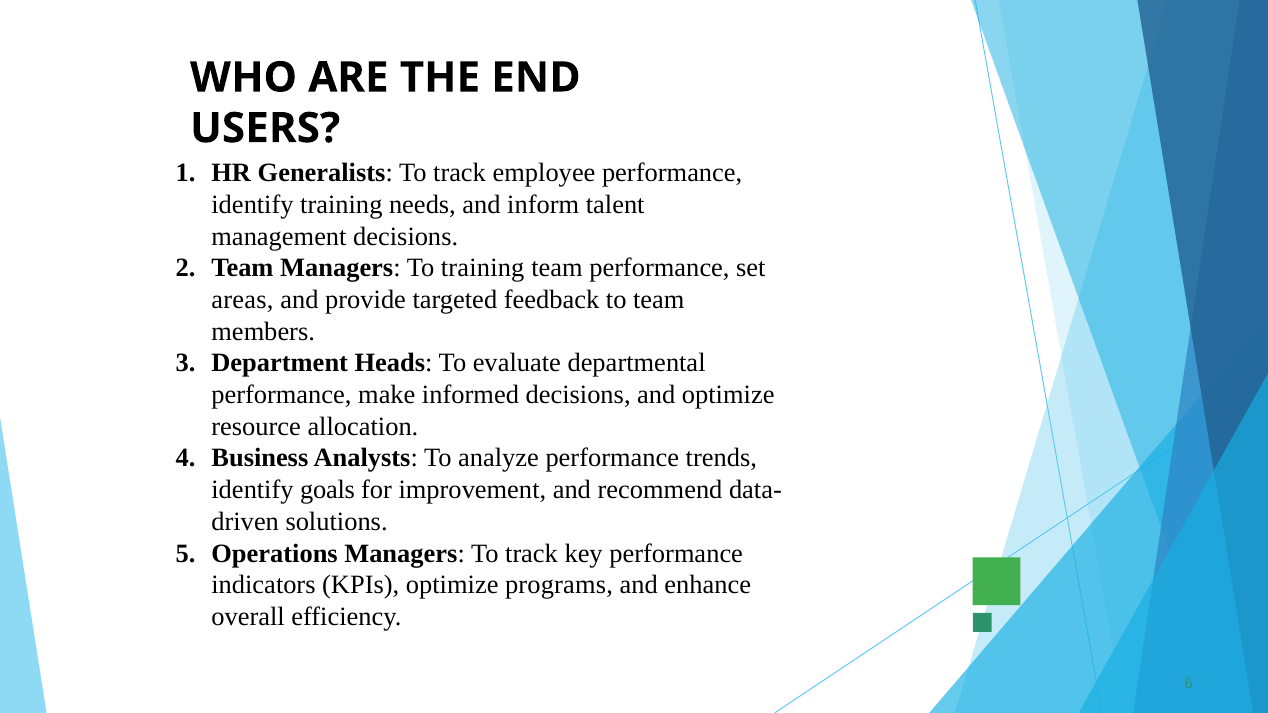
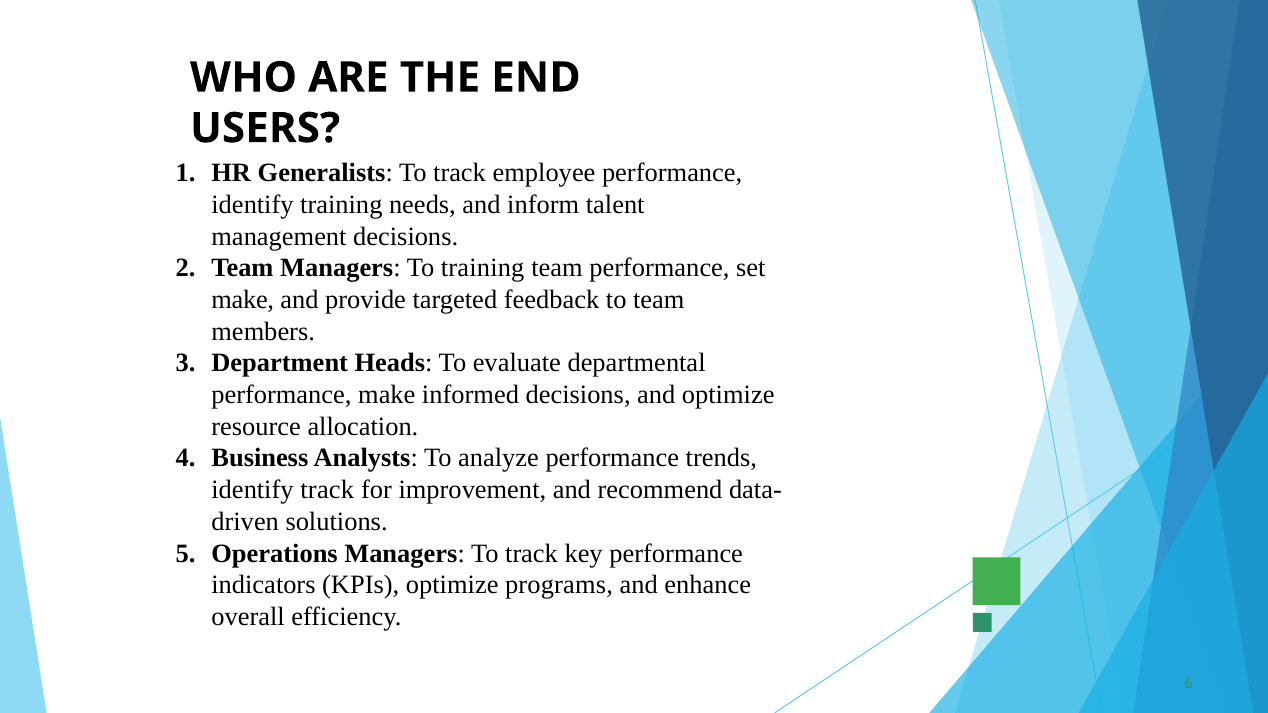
areas: areas -> make (243, 300)
identify goals: goals -> track (327, 490)
